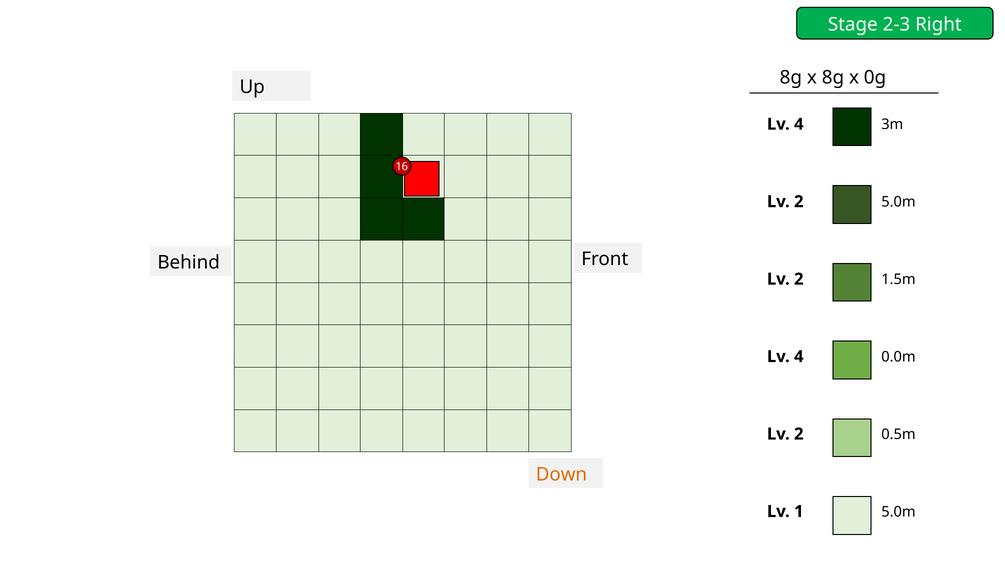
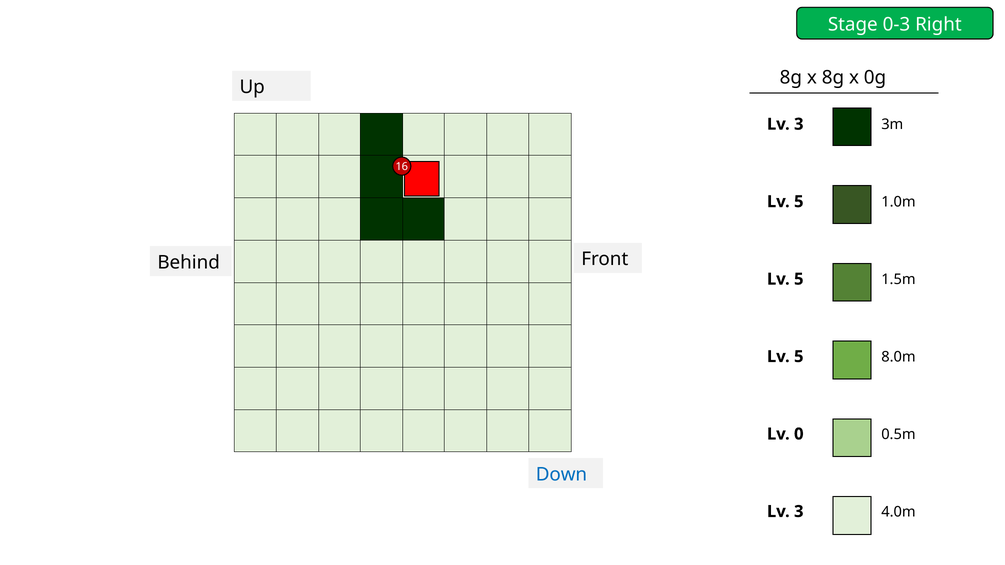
2-3: 2-3 -> 0-3 (896, 24)
4: 4 -> 3 (799, 124)
5.0m: 5.0m -> 1.0m (898, 202)
2: 2 -> 5 (799, 202)
2: 2 -> 5 (799, 279)
0.0m: 0.0m -> 8.0m (898, 357)
4: 4 -> 5 (799, 357)
2: 2 -> 0 (799, 434)
Down colour: orange -> blue (561, 475)
5.0m: 5.0m -> 4.0m (898, 512)
1: 1 -> 3 (799, 512)
